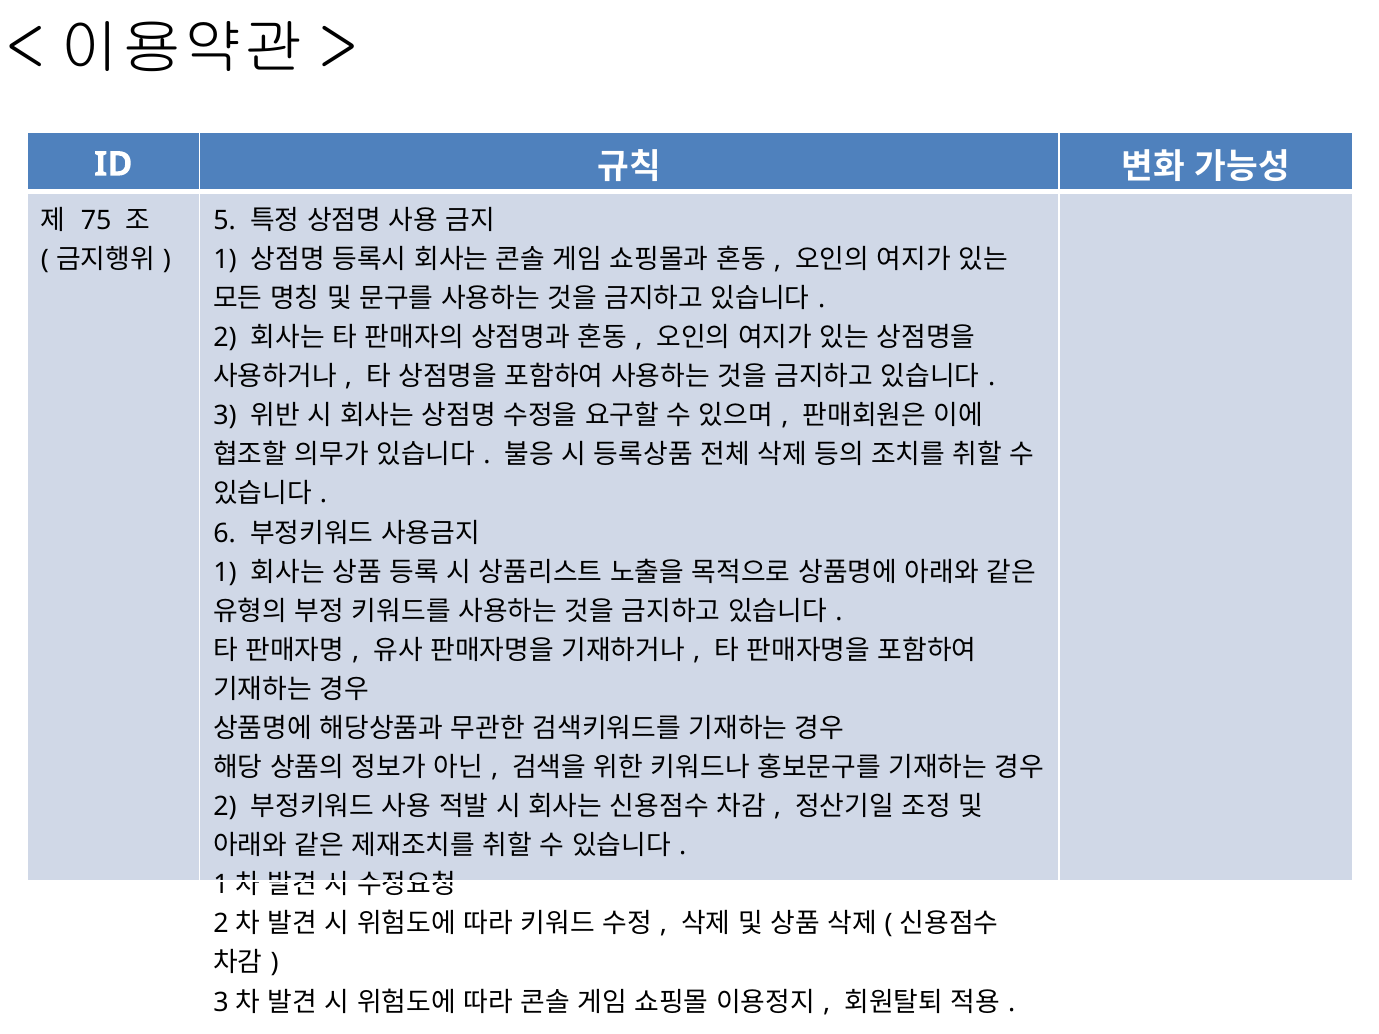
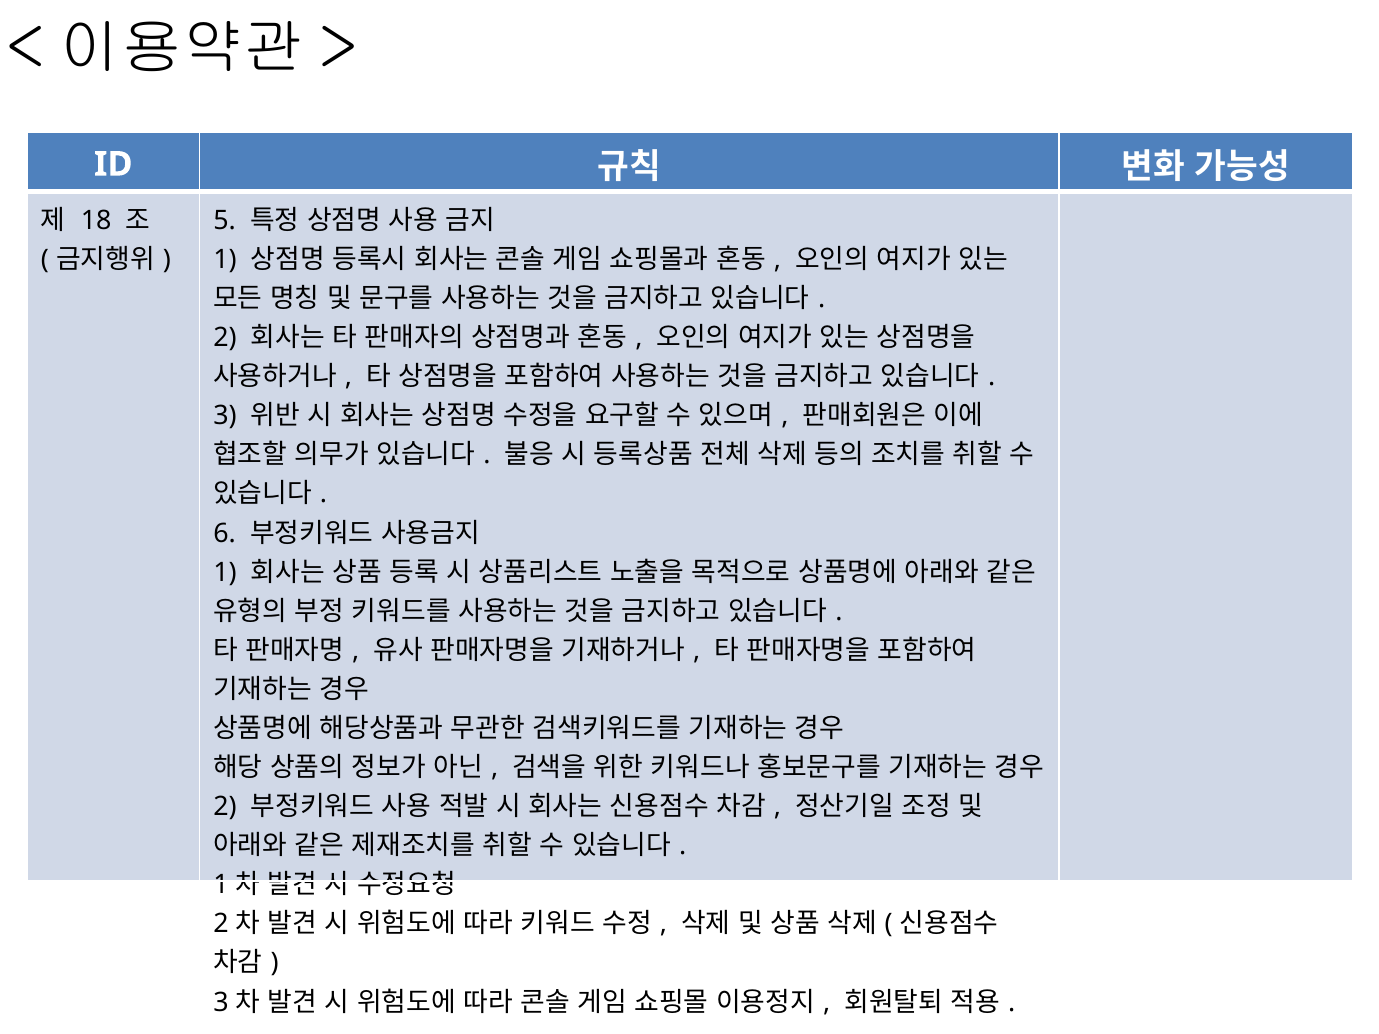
75: 75 -> 18 (96, 221)
